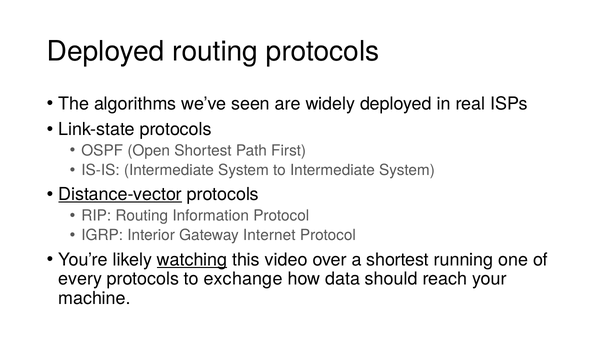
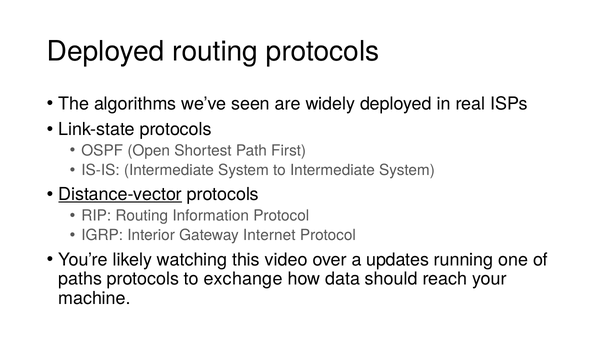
watching underline: present -> none (192, 260)
a shortest: shortest -> updates (398, 260)
every: every -> paths (80, 279)
